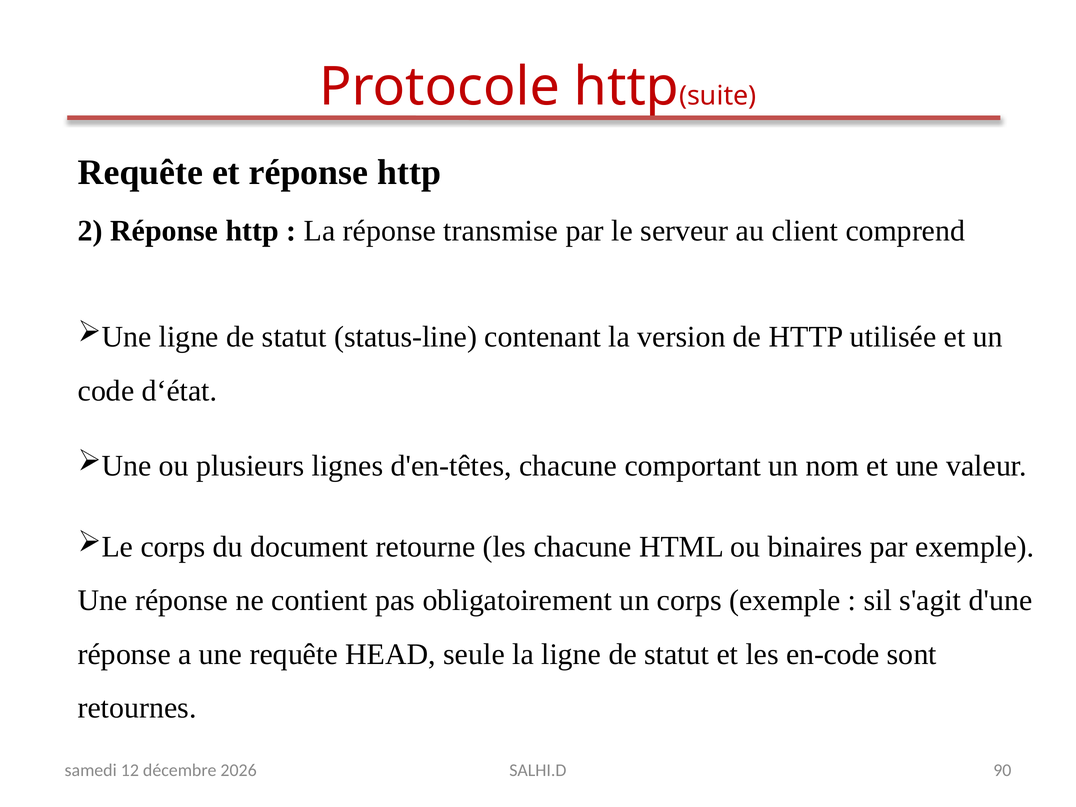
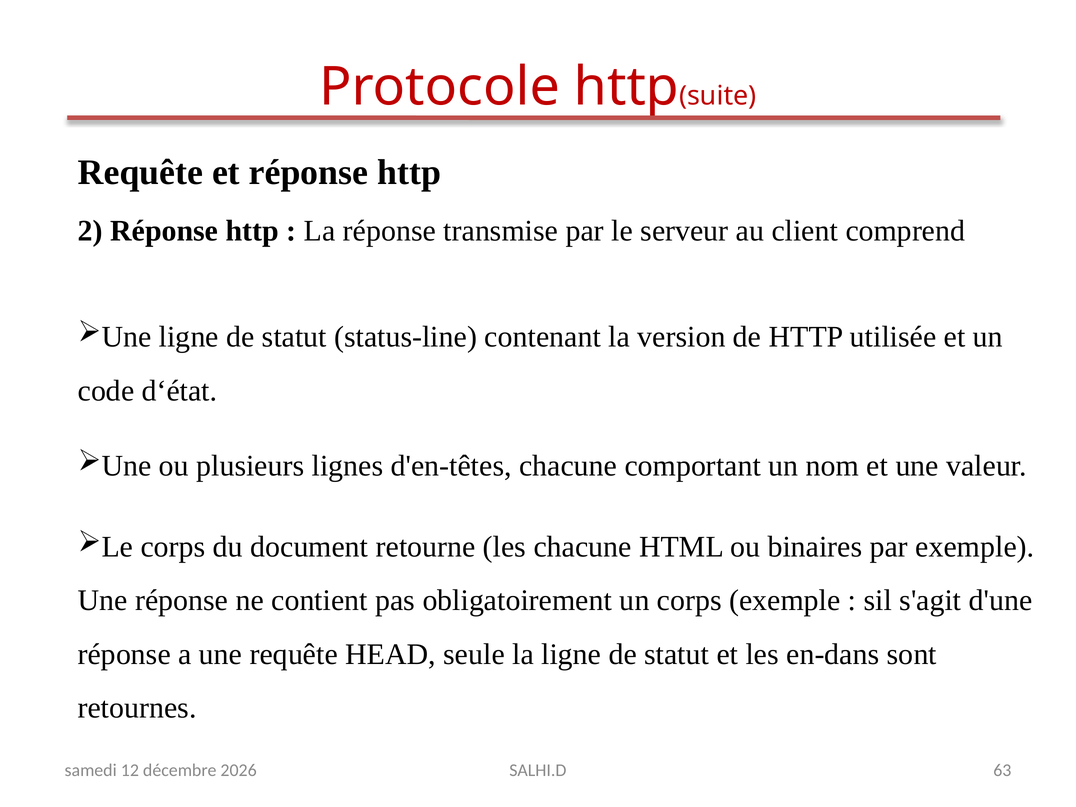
en-code: en-code -> en-dans (833, 654)
90: 90 -> 63 (1002, 771)
